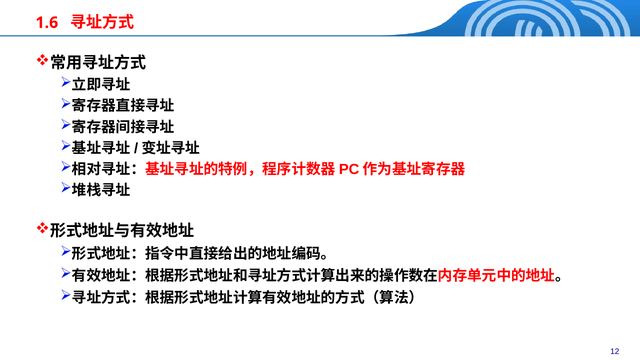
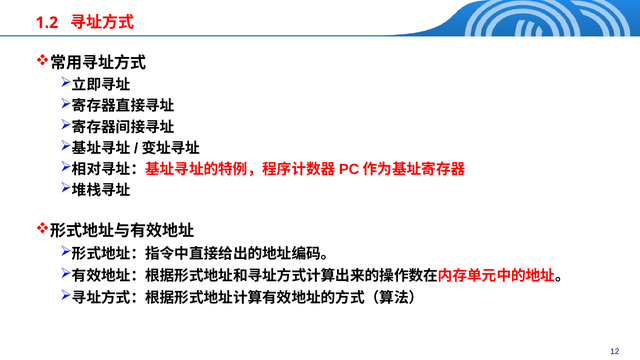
1.6: 1.6 -> 1.2 (47, 23)
